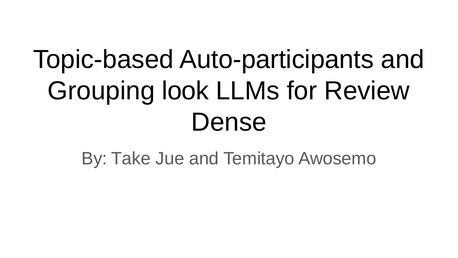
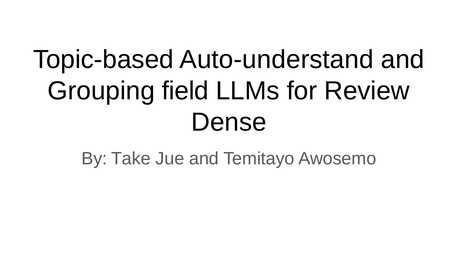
Auto-participants: Auto-participants -> Auto-understand (277, 59)
look: look -> field (185, 91)
